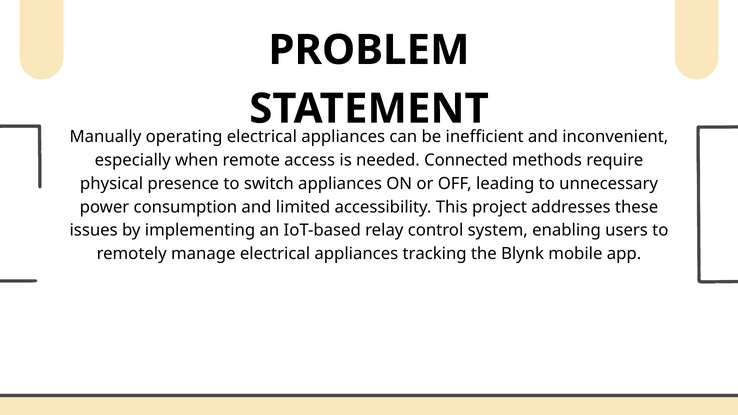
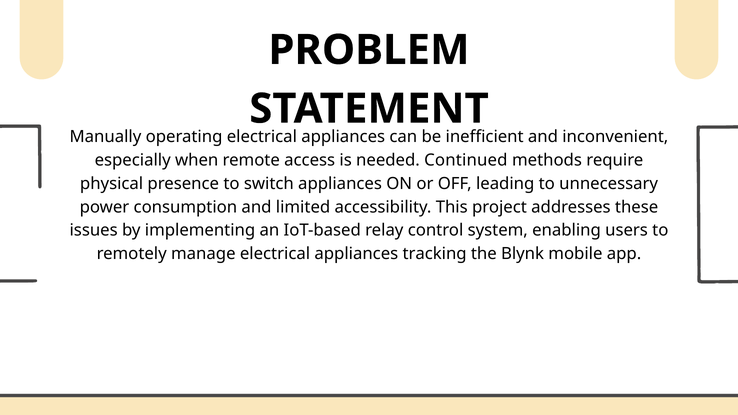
Connected: Connected -> Continued (466, 160)
